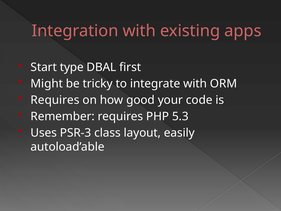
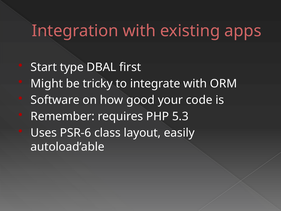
Requires: Requires -> Software (55, 100)
PSR-3: PSR-3 -> PSR-6 (76, 133)
